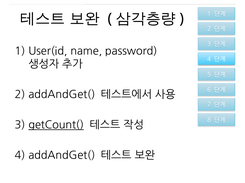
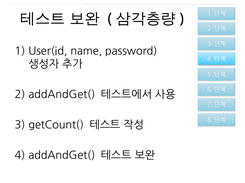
getCount( underline: present -> none (56, 126)
